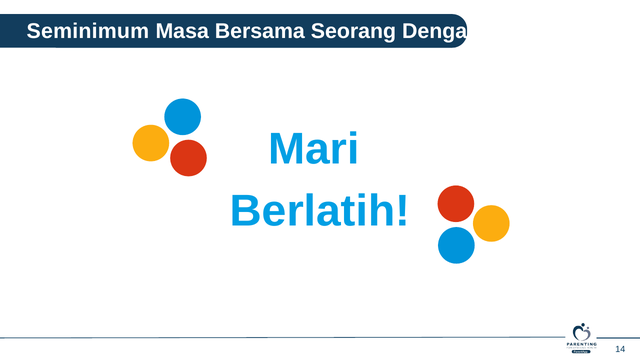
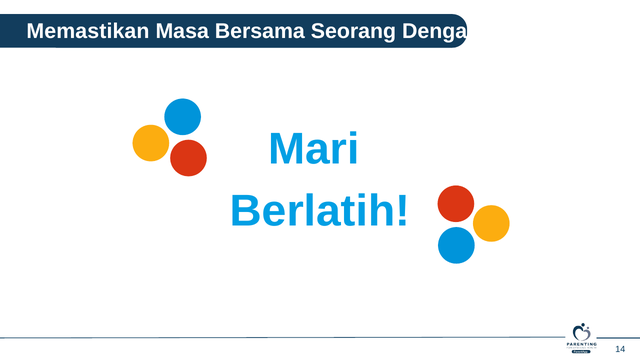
Seminimum: Seminimum -> Memastikan (88, 31)
